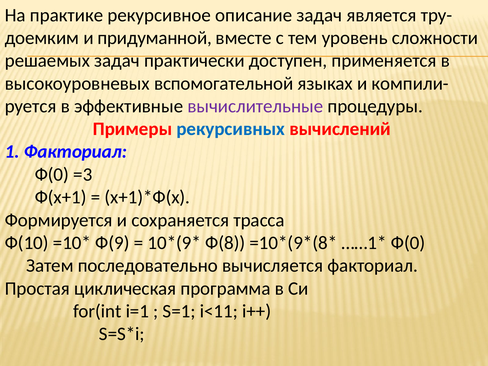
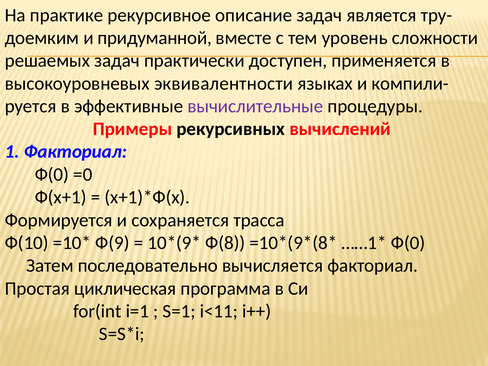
вспомогательной: вспомогательной -> эквивалентности (224, 83)
рекурсивных colour: blue -> black (231, 129)
=3: =3 -> =0 (83, 175)
